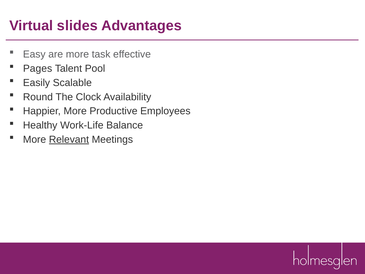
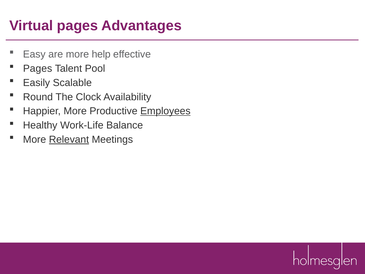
Virtual slides: slides -> pages (77, 26)
task: task -> help (101, 54)
Employees underline: none -> present (165, 111)
